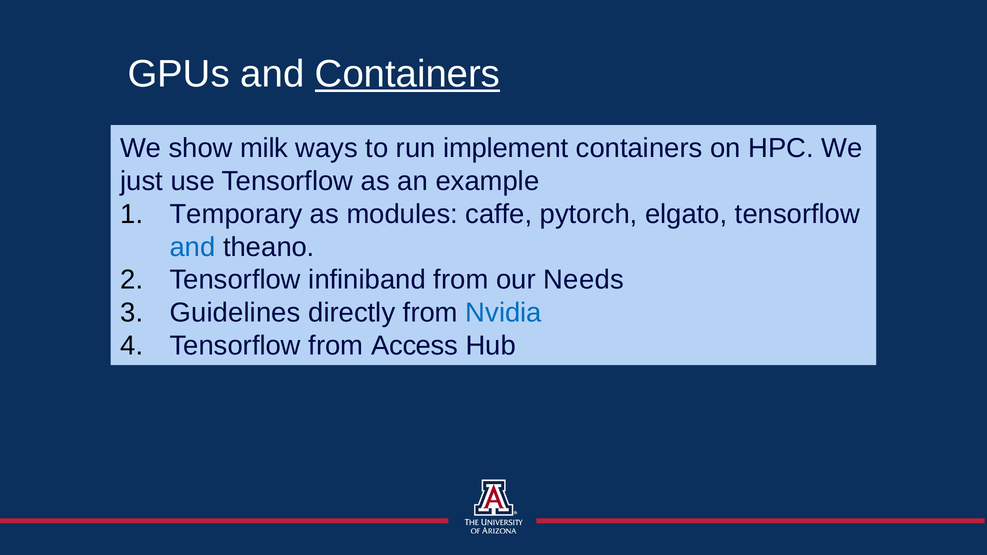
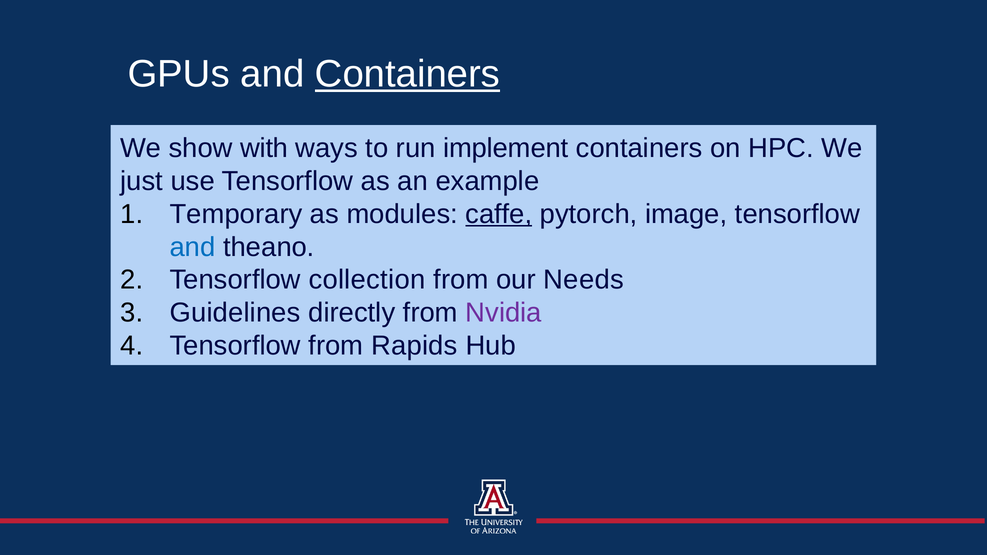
milk: milk -> with (264, 148)
caffe underline: none -> present (499, 214)
elgato: elgato -> image (686, 214)
infiniband: infiniband -> collection (367, 280)
Nvidia colour: blue -> purple (504, 313)
Access: Access -> Rapids (414, 346)
